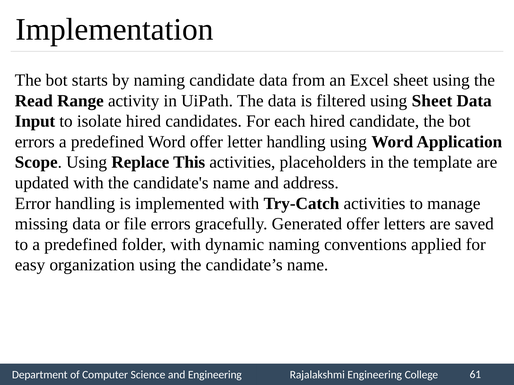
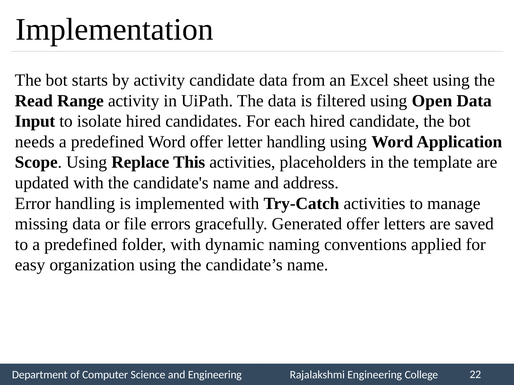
by naming: naming -> activity (159, 80)
using Sheet: Sheet -> Open (432, 101)
errors: errors -> needs (35, 142)
61: 61 -> 22 (475, 375)
